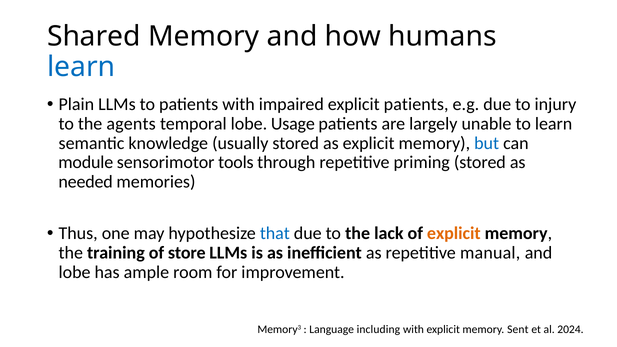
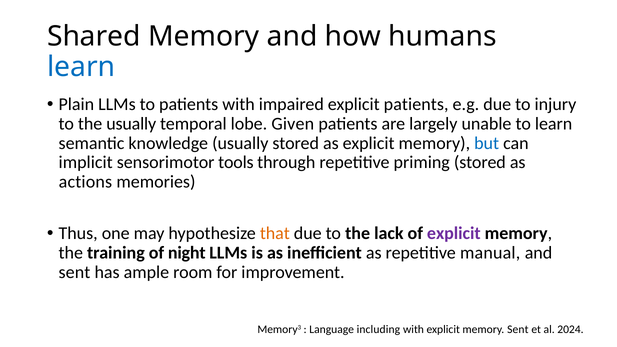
the agents: agents -> usually (131, 124)
Usage: Usage -> Given (293, 124)
module: module -> implicit (86, 162)
needed: needed -> actions (85, 182)
that colour: blue -> orange (275, 234)
explicit colour: orange -> purple (454, 234)
store: store -> night (187, 253)
lobe: lobe -> sent (74, 272)
